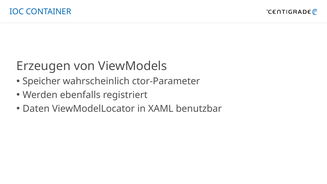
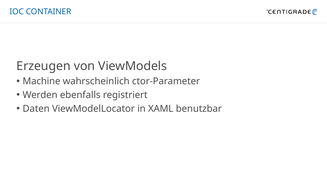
Speicher: Speicher -> Machine (41, 81)
